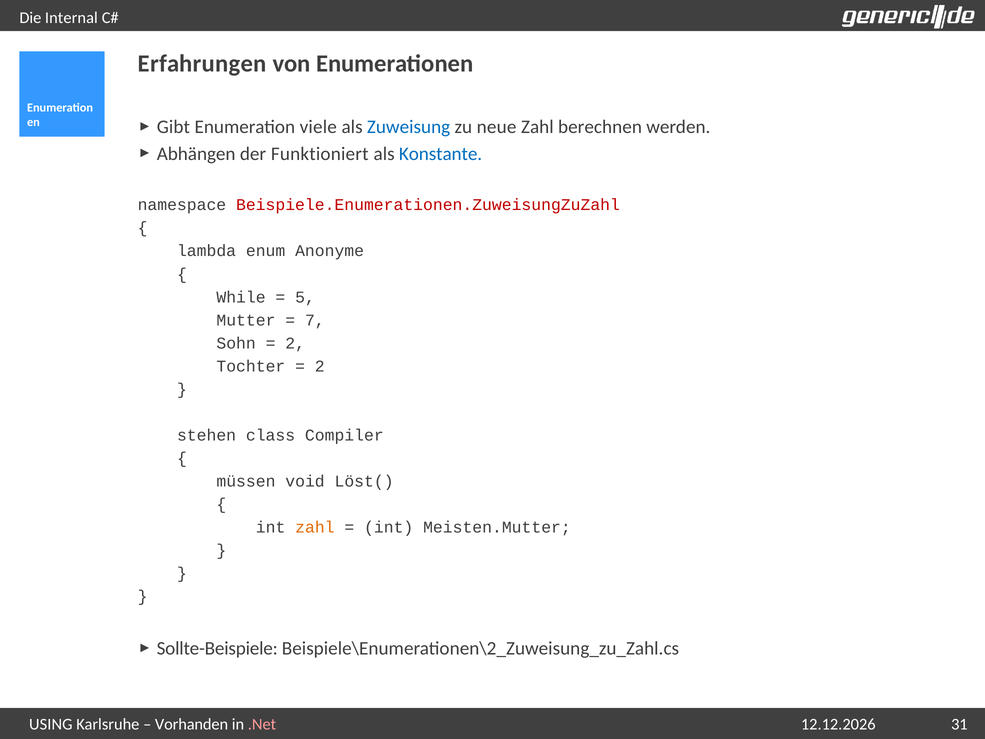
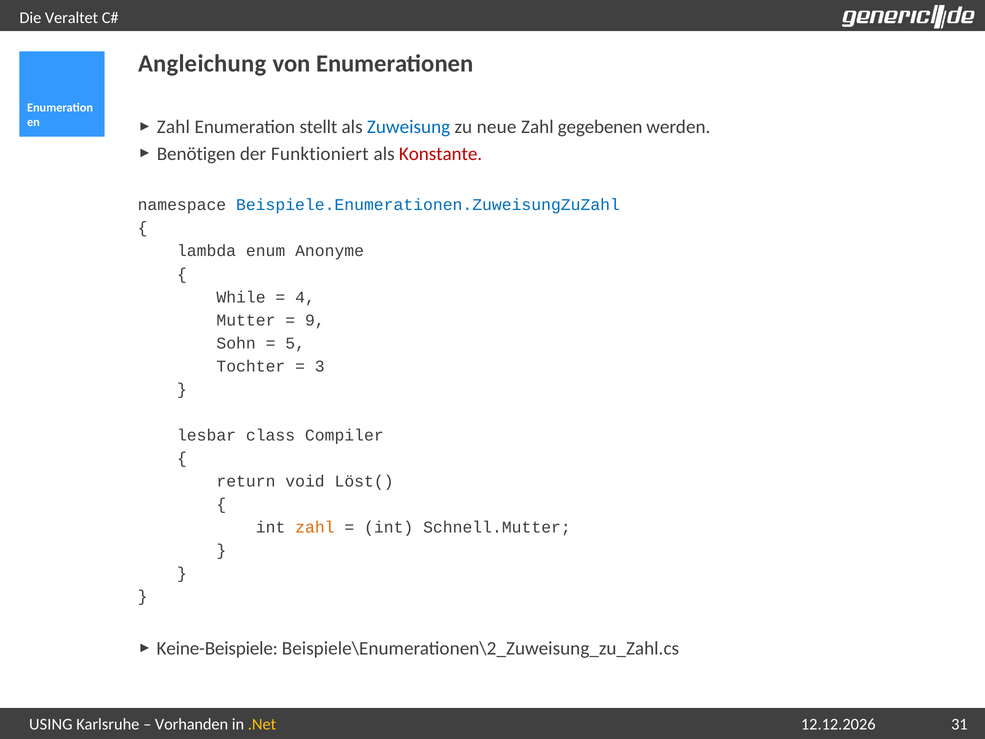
Internal: Internal -> Veraltet (71, 18)
Erfahrungen: Erfahrungen -> Angleichung (202, 63)
Gibt: Gibt -> Zahl (173, 127)
viele: viele -> stellt (318, 127)
berechnen: berechnen -> gegebenen (600, 127)
Abhängen: Abhängen -> Benötigen (196, 154)
Konstante colour: blue -> red (441, 154)
Beispiele.Enumerationen.ZuweisungZuZahl colour: red -> blue (428, 205)
5: 5 -> 4 (305, 297)
7: 7 -> 9 (315, 320)
2: 2 -> 5 (295, 343)
2: 2 -> 3 (320, 366)
stehen: stehen -> lesbar (207, 435)
müssen: müssen -> return (246, 481)
Meisten.Mutter: Meisten.Mutter -> Schnell.Mutter (497, 527)
Sollte-Beispiele: Sollte-Beispiele -> Keine-Beispiele (217, 648)
.Net colour: pink -> yellow (262, 724)
